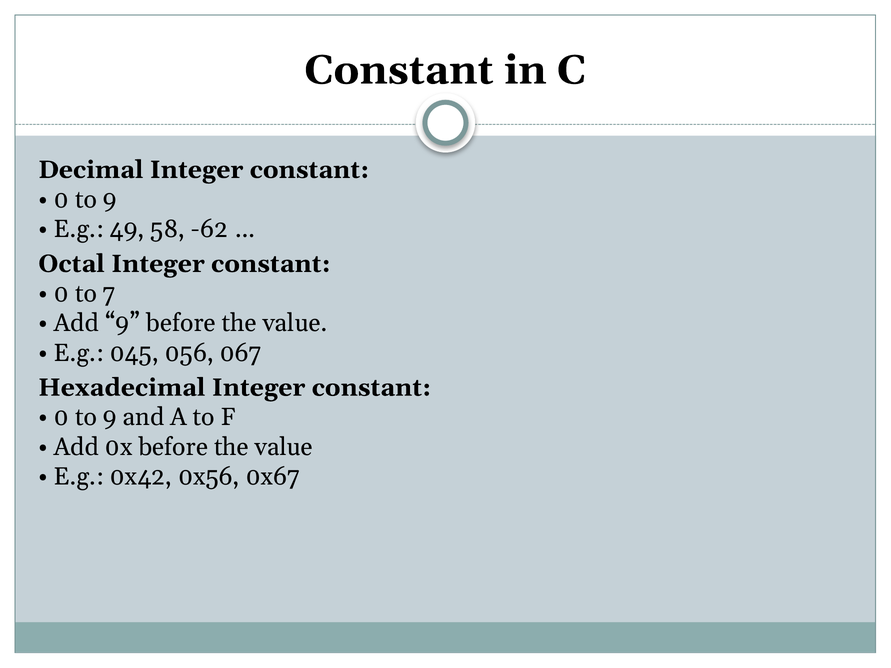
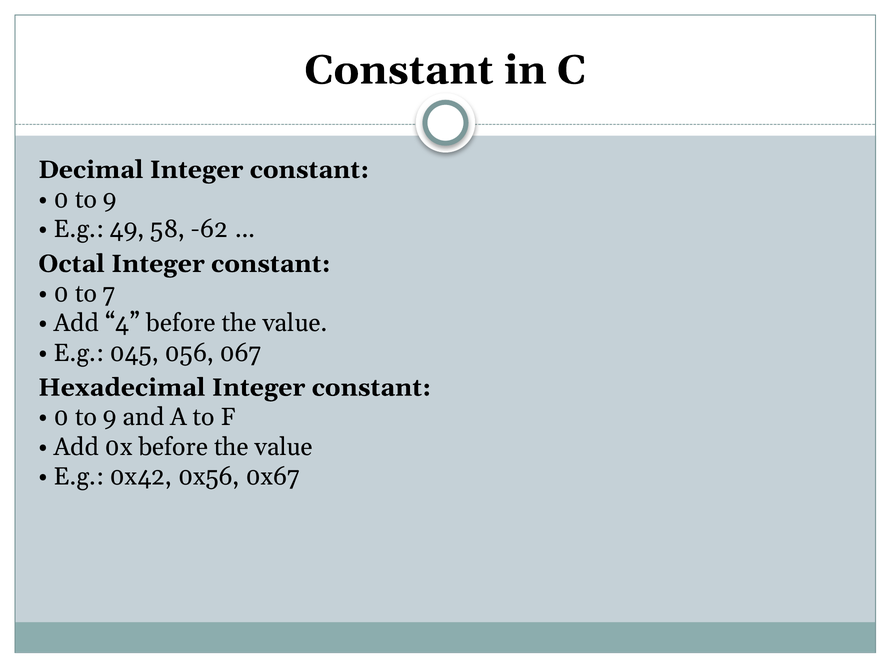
Add 9: 9 -> 4 (122, 323)
